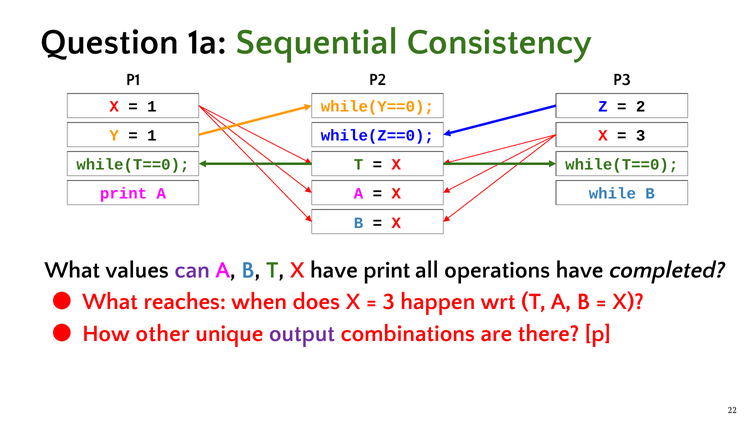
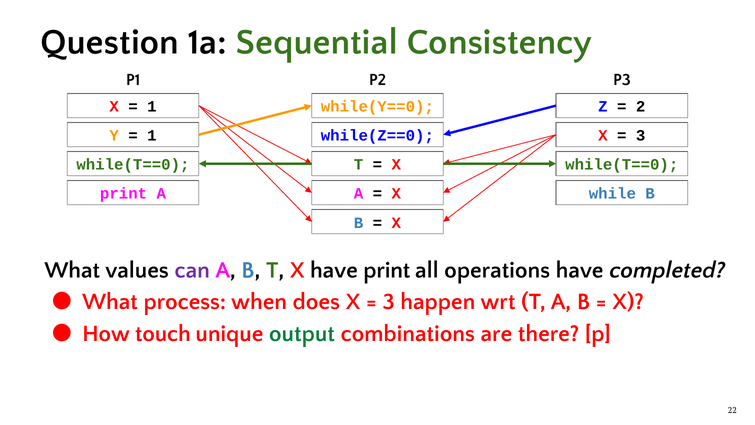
reaches: reaches -> process (185, 302)
other: other -> touch (163, 333)
output colour: purple -> green (302, 333)
